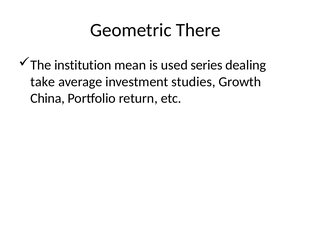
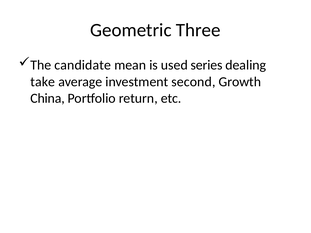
There: There -> Three (198, 30)
institution: institution -> candidate (83, 65)
studies: studies -> second (193, 82)
